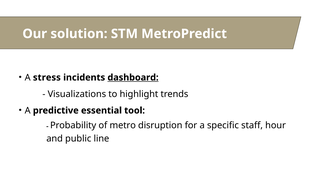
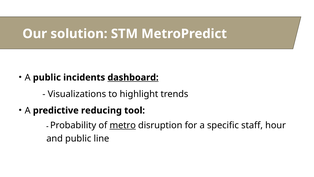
A stress: stress -> public (47, 77)
essential: essential -> reducing (101, 110)
metro underline: none -> present (123, 125)
